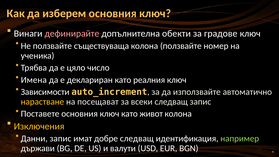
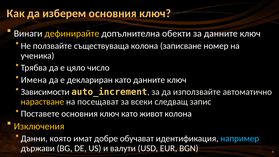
дефинирайте colour: pink -> yellow (72, 34)
за градове: градове -> данните (221, 34)
колона ползвайте: ползвайте -> записване (181, 46)
като реалния: реалния -> данните (149, 80)
Данни запис: запис -> която (60, 139)
добре следващ: следващ -> обучават (137, 139)
например colour: light green -> light blue (240, 139)
